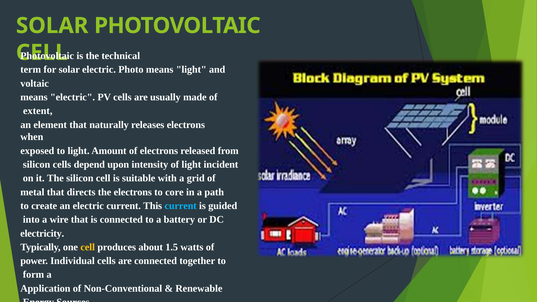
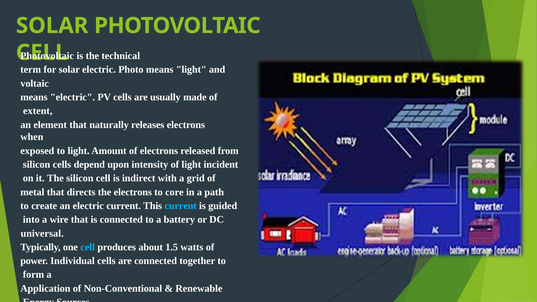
suitable: suitable -> indirect (139, 178)
electricity: electricity -> universal (42, 233)
cell colour: yellow -> light blue (88, 247)
